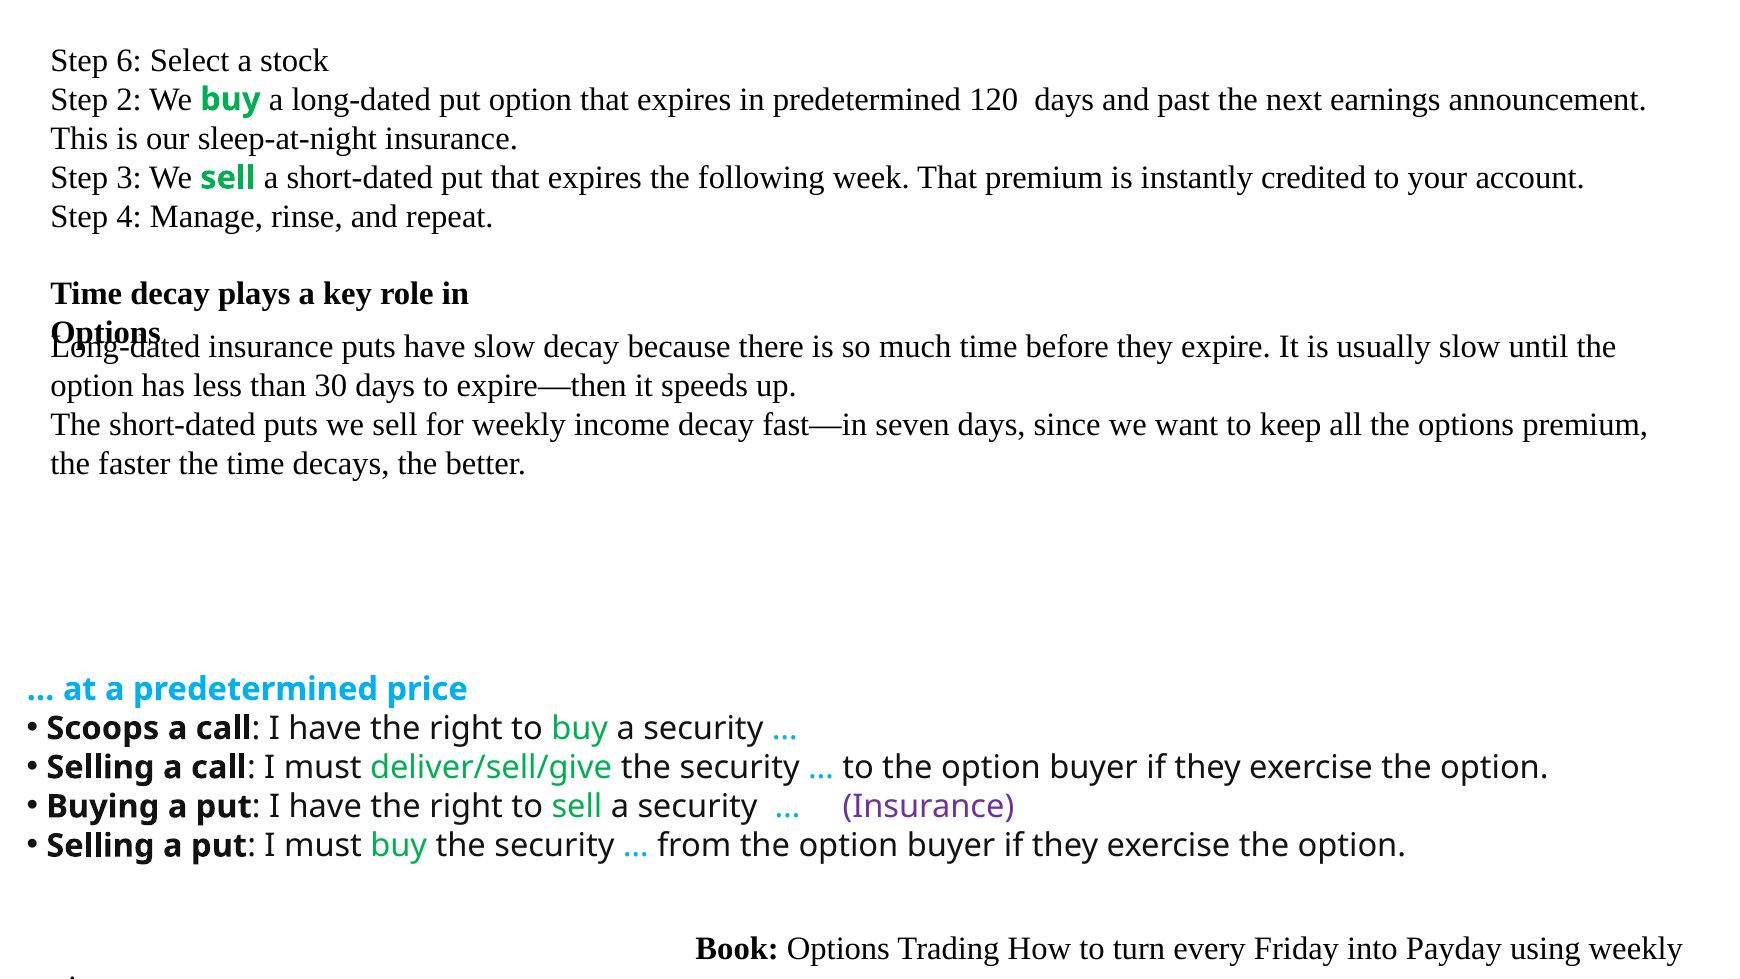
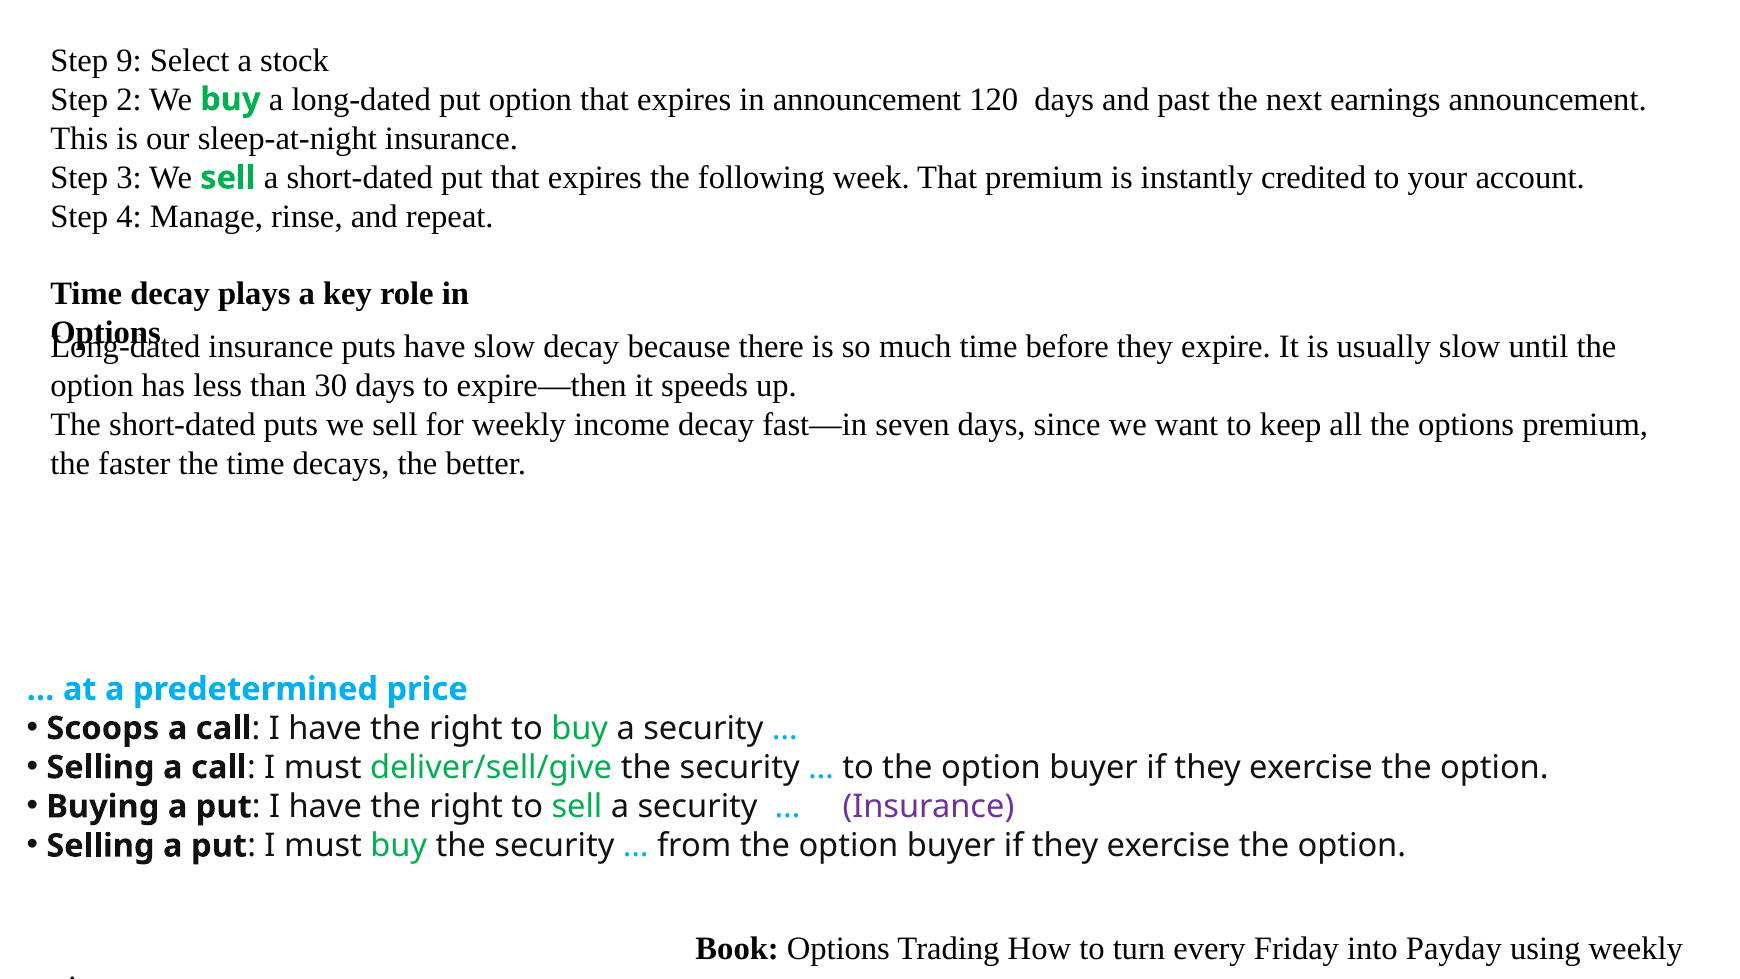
6: 6 -> 9 (129, 60)
in predetermined: predetermined -> announcement (867, 99)
